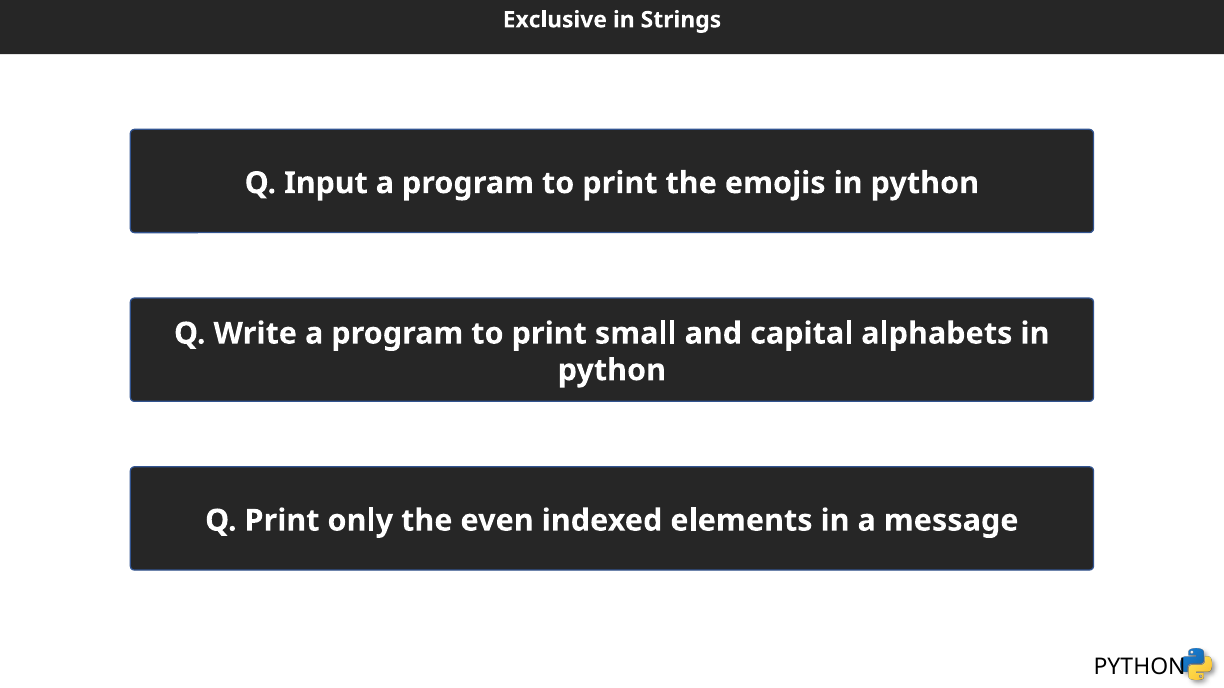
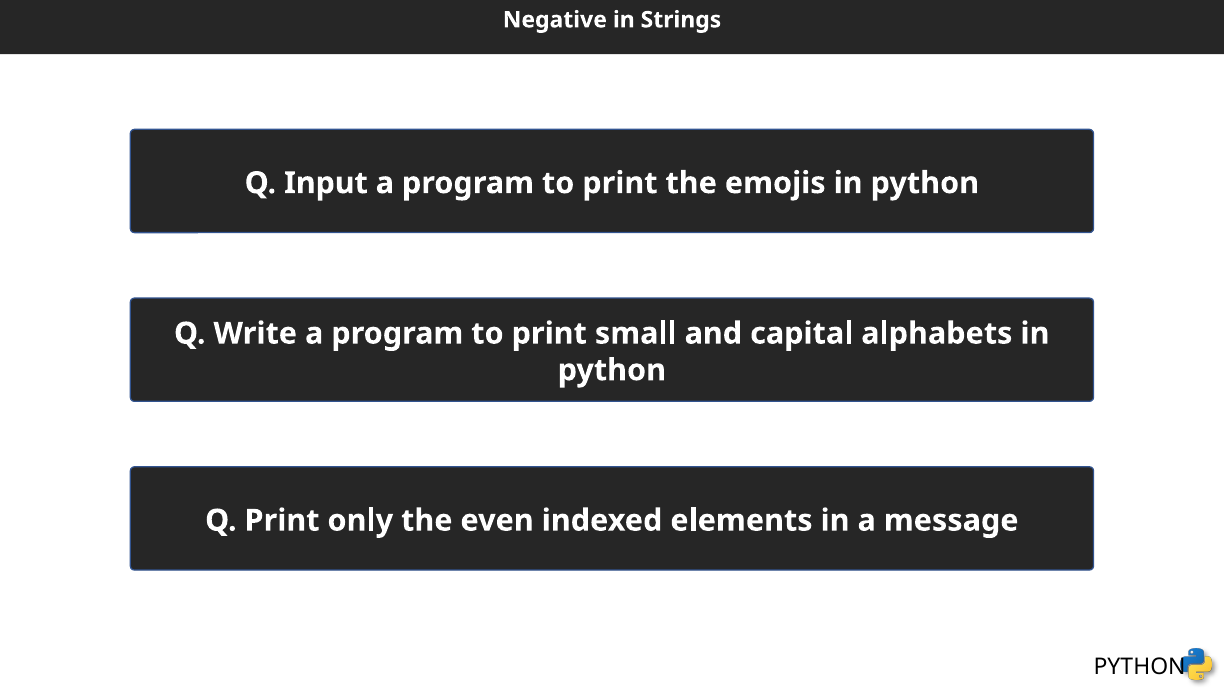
Exclusive: Exclusive -> Negative (555, 20)
